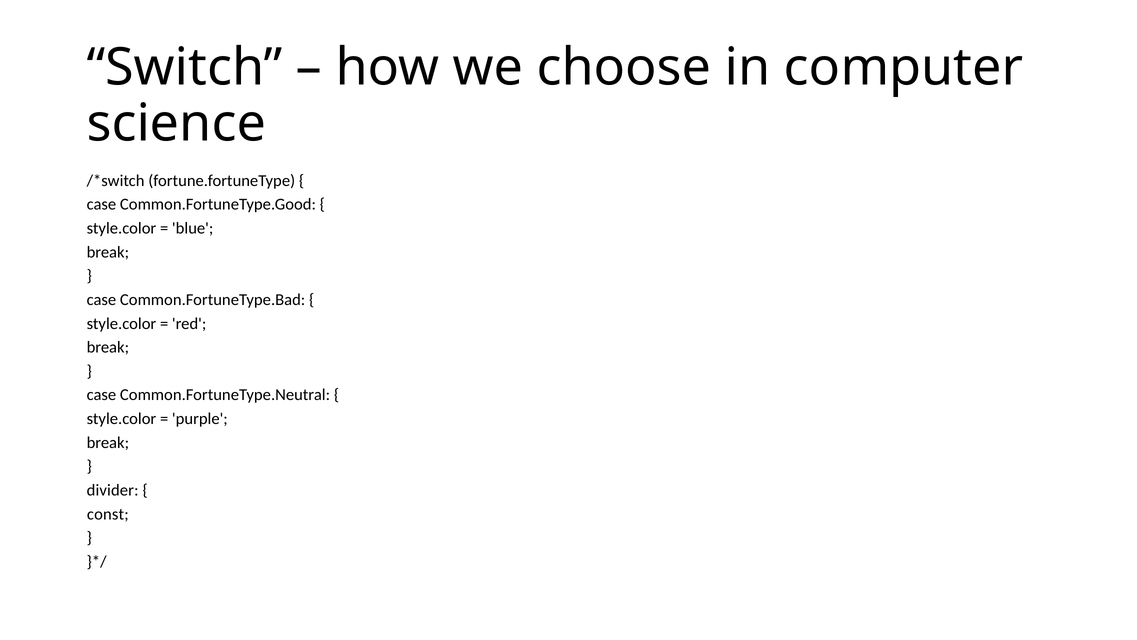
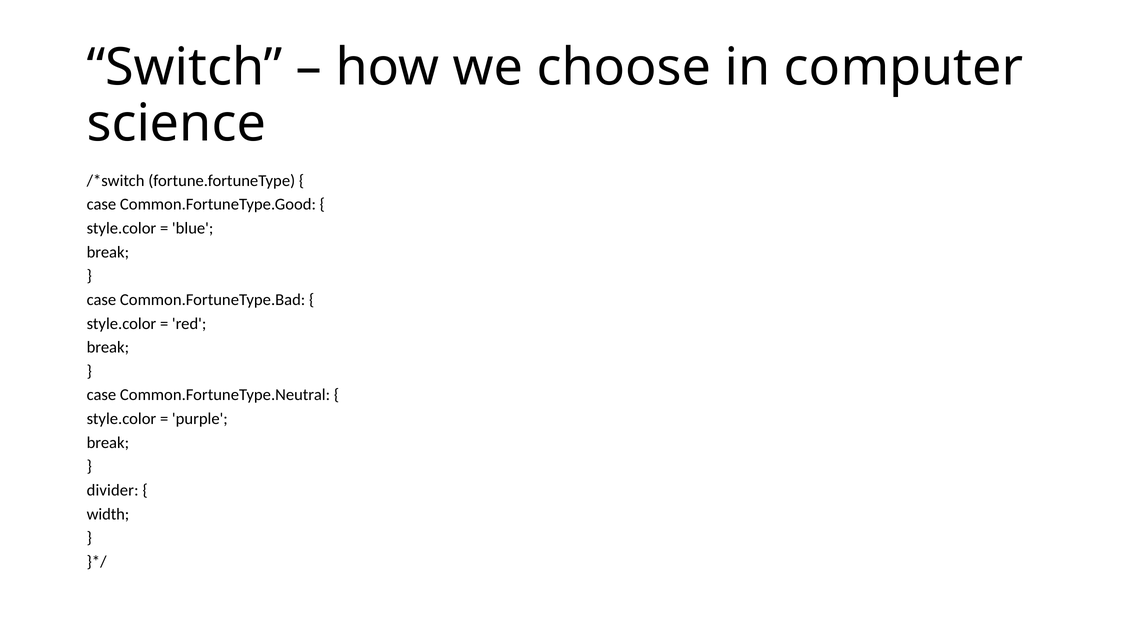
const: const -> width (108, 514)
